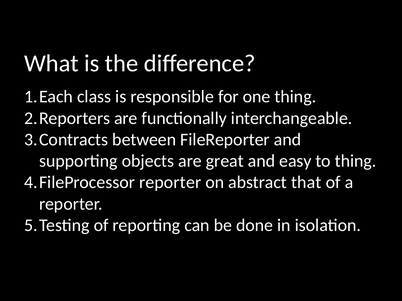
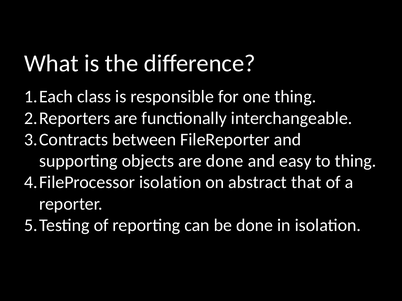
are great: great -> done (225, 161)
reporter: reporter -> isolation (170, 183)
